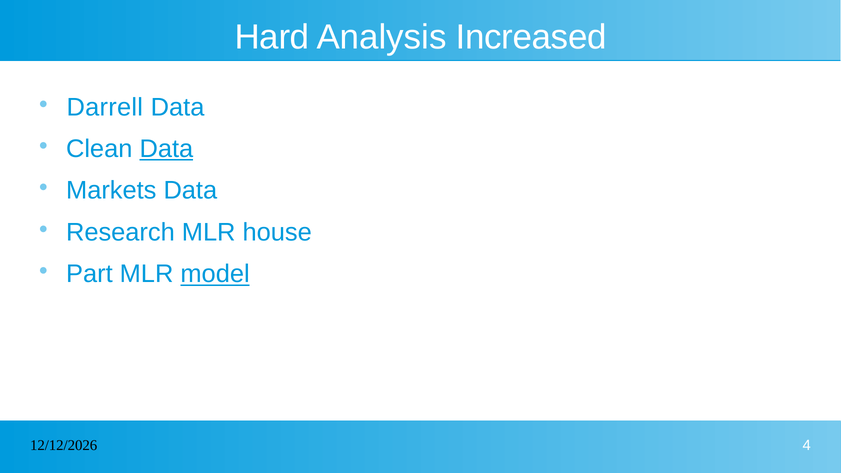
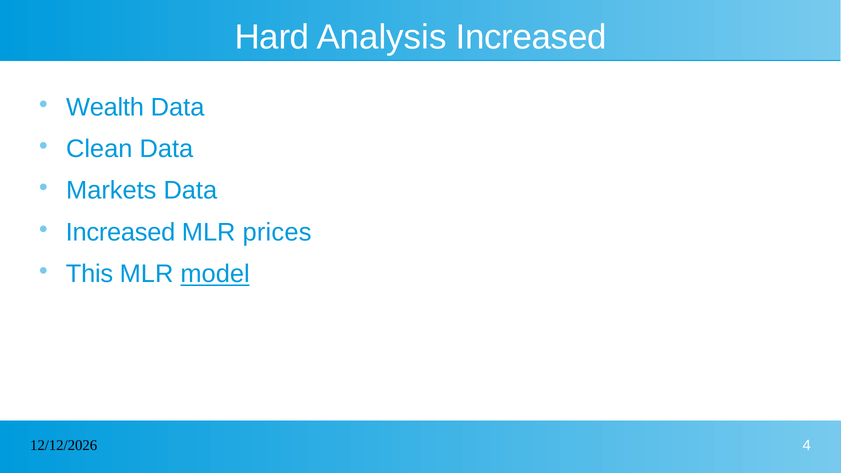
Darrell: Darrell -> Wealth (105, 107)
Data underline: present -> none (166, 149)
Research: Research -> Increased (121, 232)
house: house -> prices (277, 232)
Part: Part -> This (90, 274)
